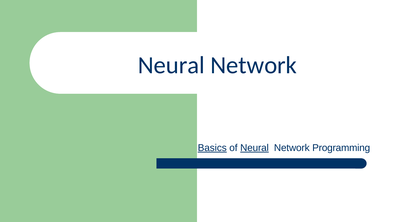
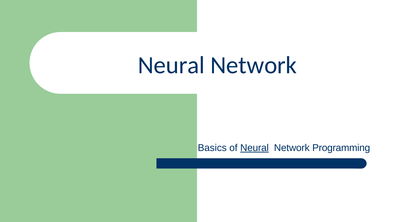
Basics underline: present -> none (212, 148)
